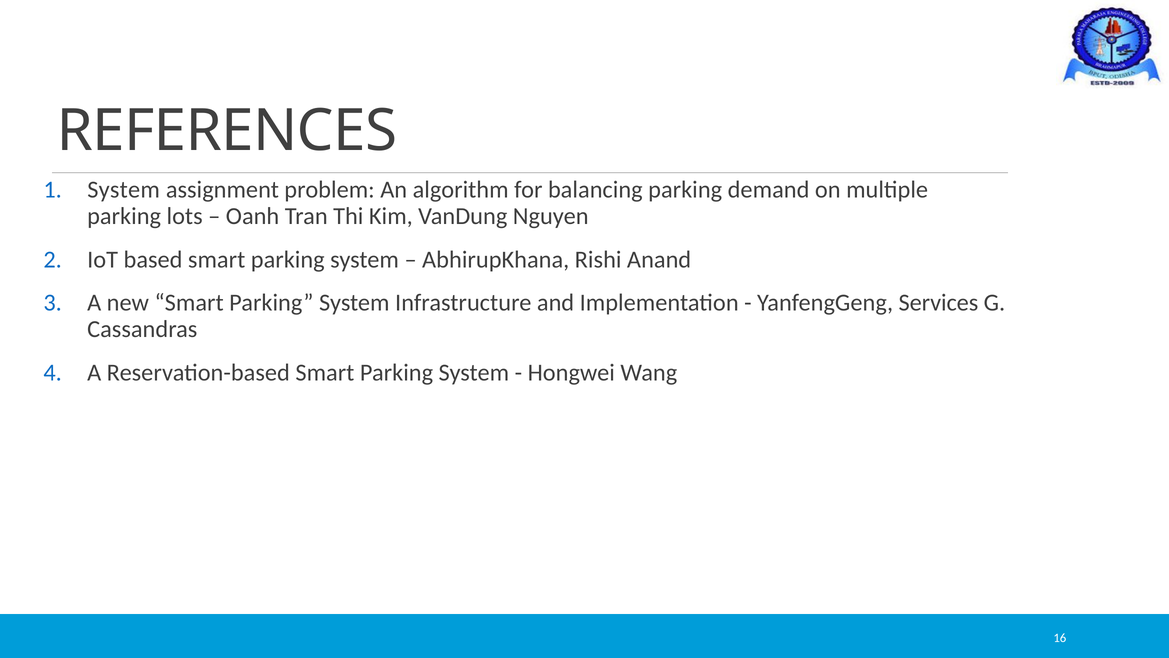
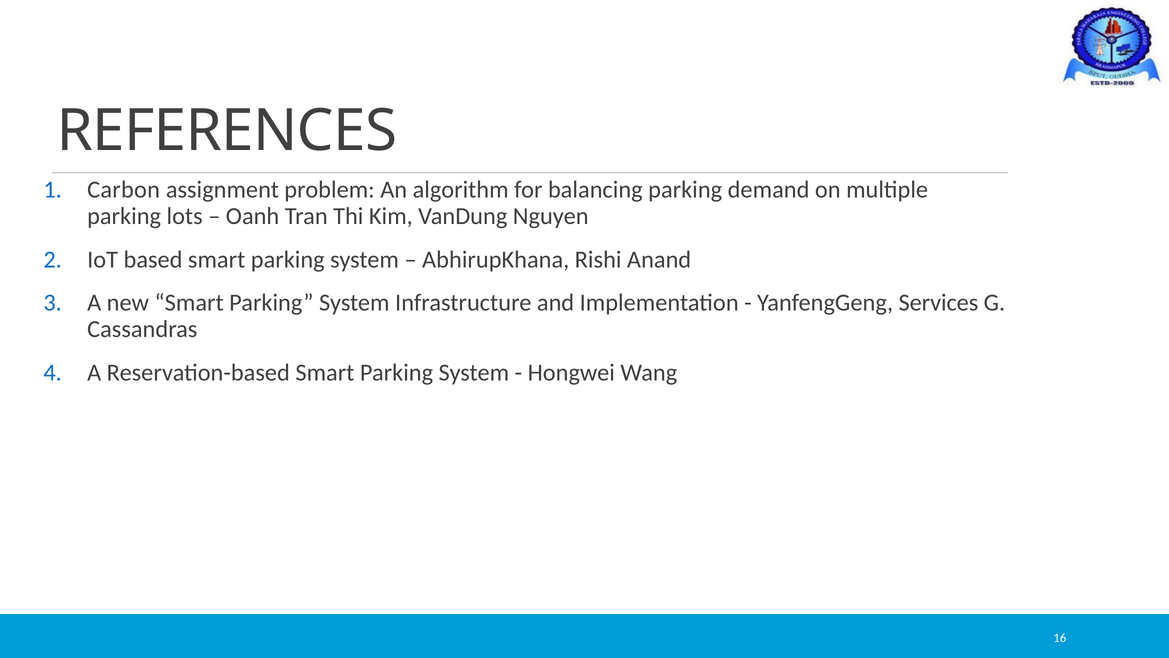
System: System -> Carbon (124, 190)
